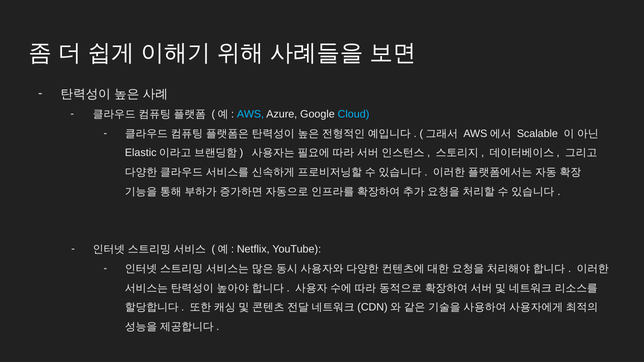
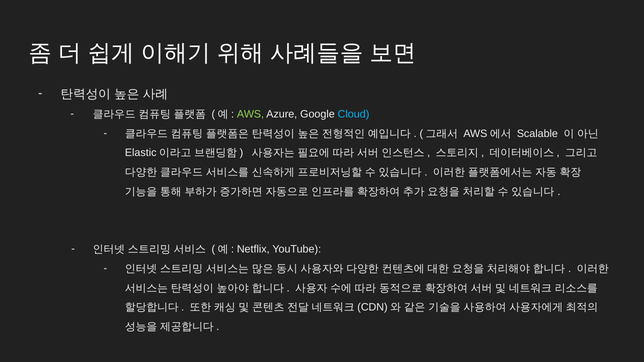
AWS colour: light blue -> light green (250, 114)
